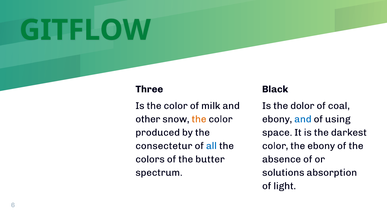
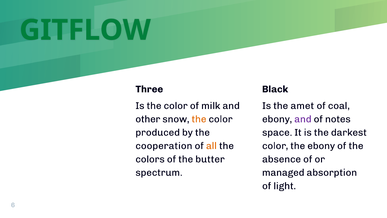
dolor: dolor -> amet (302, 106)
and colour: blue -> purple (303, 119)
using: using -> notes (338, 119)
consectetur: consectetur -> cooperation (164, 146)
all colour: blue -> orange (211, 146)
solutions: solutions -> managed (283, 172)
